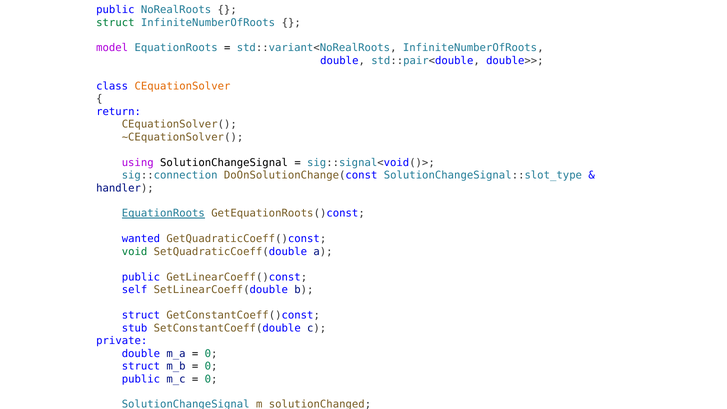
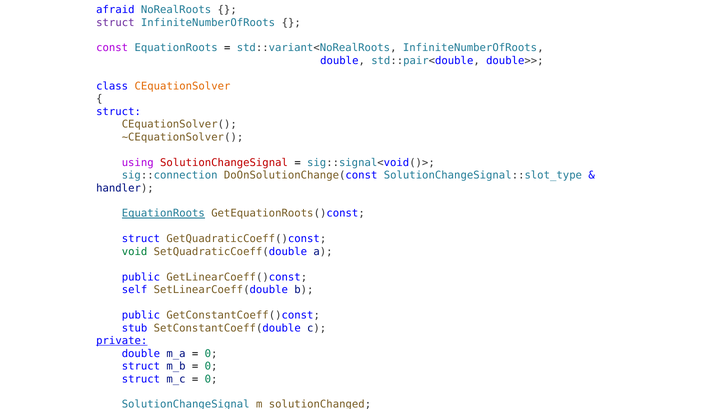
public: public -> afraid (115, 10)
struct colour: green -> purple (115, 23)
model: model -> const (112, 48)
return: return -> struct (119, 112)
SolutionChangeSignal colour: black -> red (224, 163)
wanted: wanted -> struct (141, 239)
struct: struct -> public (141, 315)
private underline: none -> present (122, 341)
public: public -> struct (141, 379)
